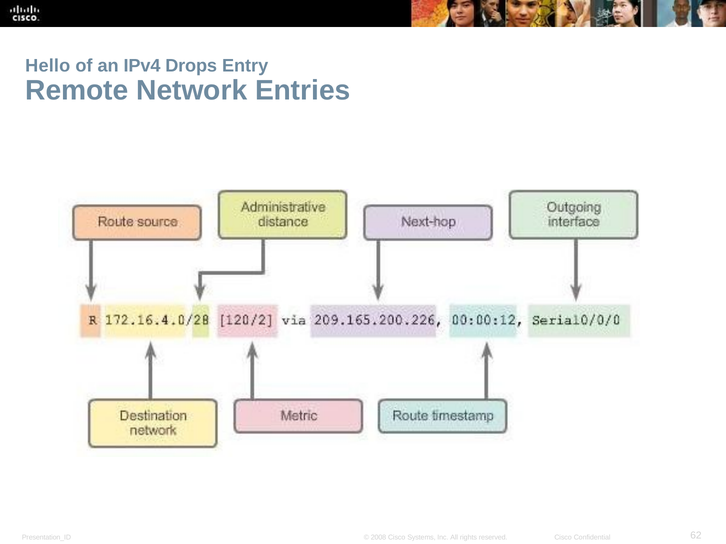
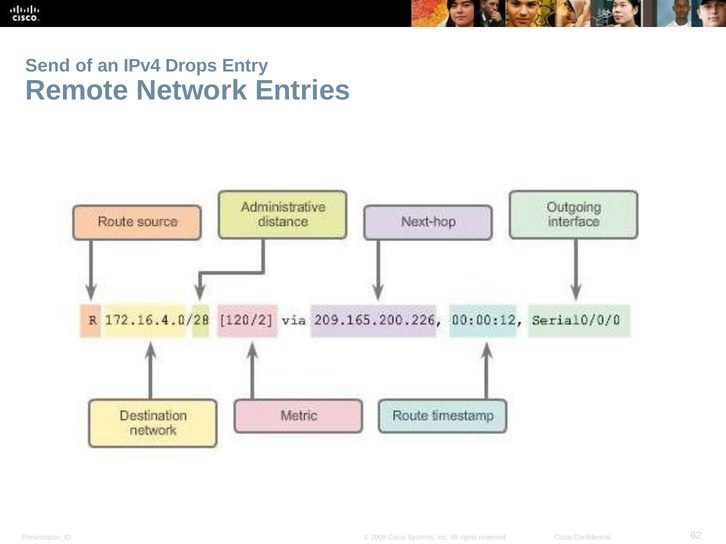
Hello: Hello -> Send (48, 66)
